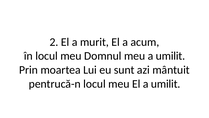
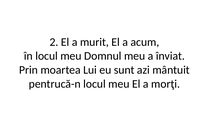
meu a umilit: umilit -> înviat (170, 56)
El a umilit: umilit -> morţi (166, 84)
